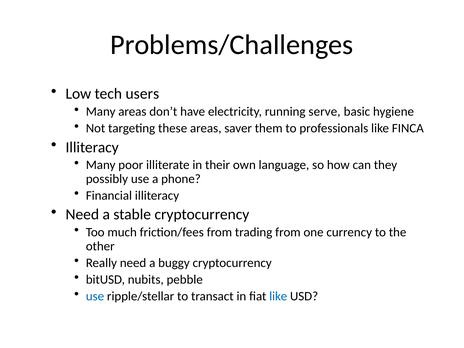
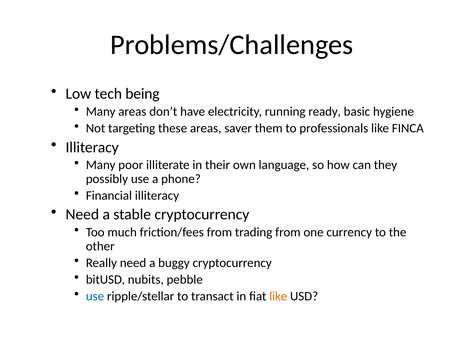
users: users -> being (142, 94)
serve: serve -> ready (325, 112)
like colour: blue -> orange (278, 296)
